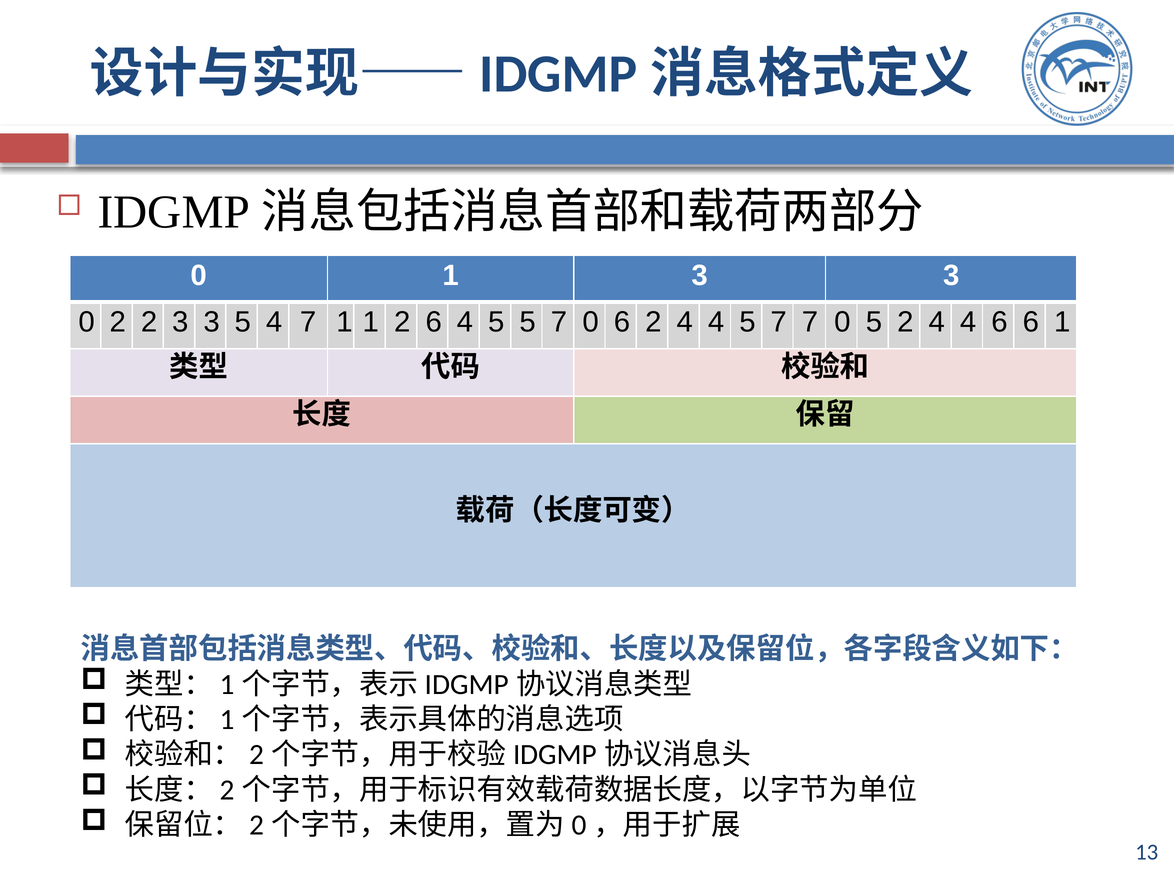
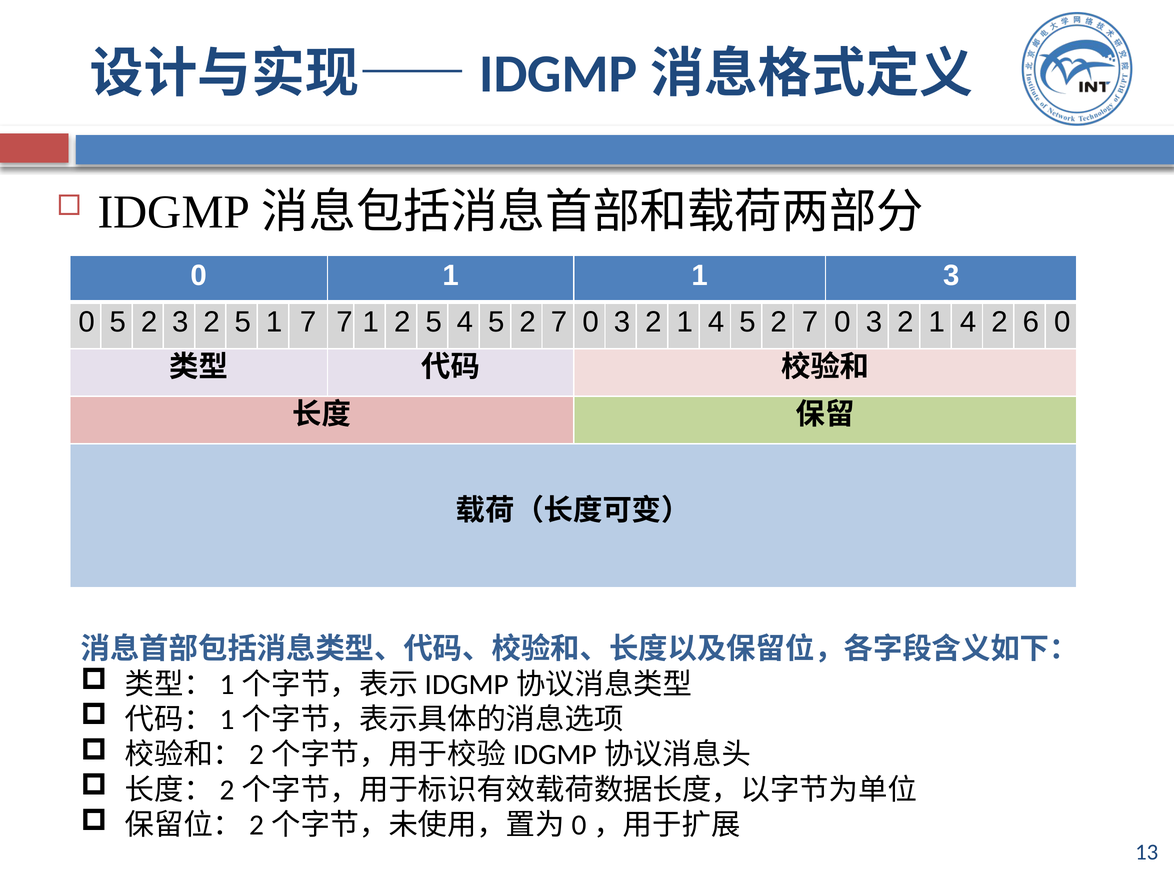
1 3: 3 -> 1 (700, 276)
0 2: 2 -> 5 (118, 322)
2 3 3: 3 -> 2 (212, 322)
5 4: 4 -> 1 (274, 322)
7 1: 1 -> 7 (344, 322)
1 2 6: 6 -> 5 (434, 322)
5: 5 -> 2 (528, 322)
6: 6 -> 3 (622, 322)
4: 4 -> 1 (685, 322)
7: 7 -> 2 (779, 322)
5: 5 -> 3 (874, 322)
4: 4 -> 1 (937, 322)
4 6: 6 -> 2 (999, 322)
6 1: 1 -> 0 (1062, 322)
